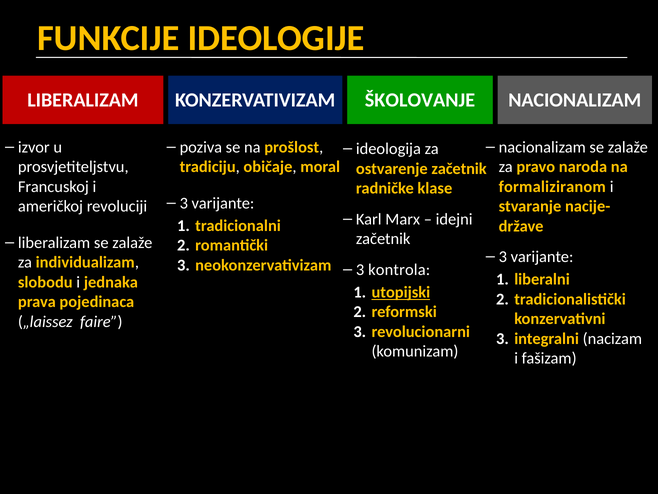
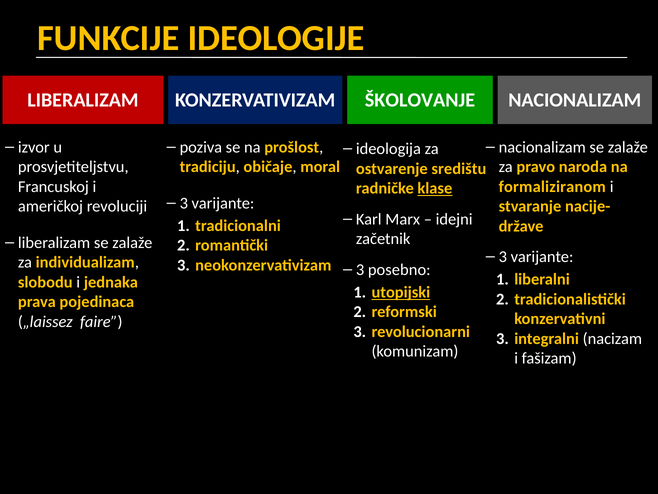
ostvarenje začetnik: začetnik -> središtu (459, 169)
klase underline: none -> present (435, 188)
kontrola: kontrola -> posebno (399, 269)
